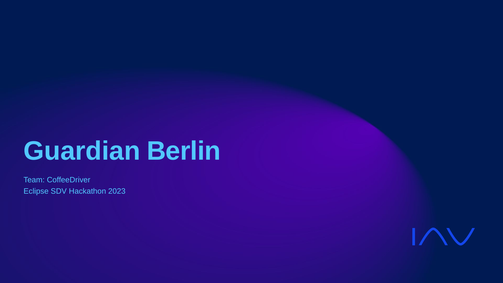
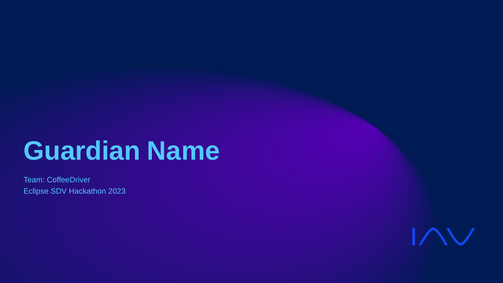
Berlin: Berlin -> Name (183, 151)
